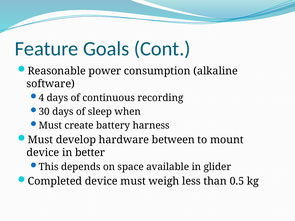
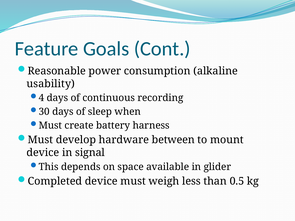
software: software -> usability (51, 84)
better: better -> signal (90, 153)
